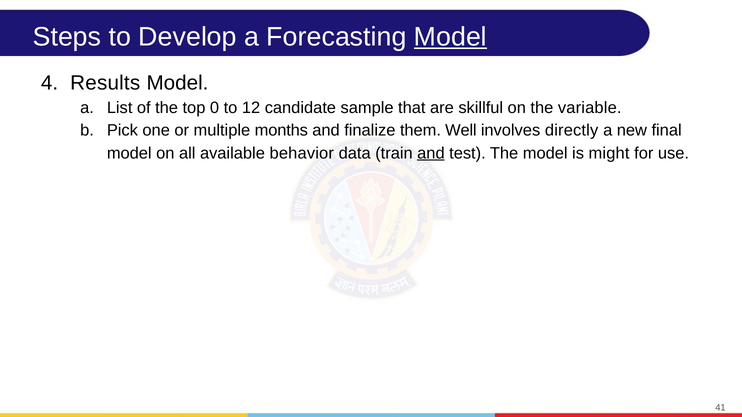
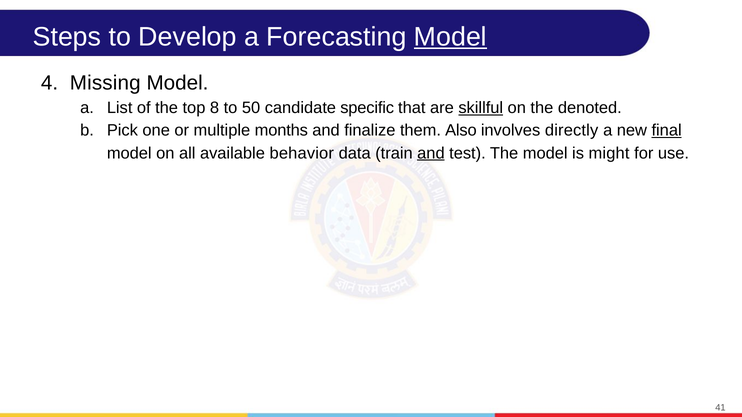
Results: Results -> Missing (105, 83)
0: 0 -> 8 (215, 108)
12: 12 -> 50 (251, 108)
sample: sample -> specific (367, 108)
skillful underline: none -> present (481, 108)
variable: variable -> denoted (590, 108)
Well: Well -> Also (461, 131)
final underline: none -> present (667, 131)
